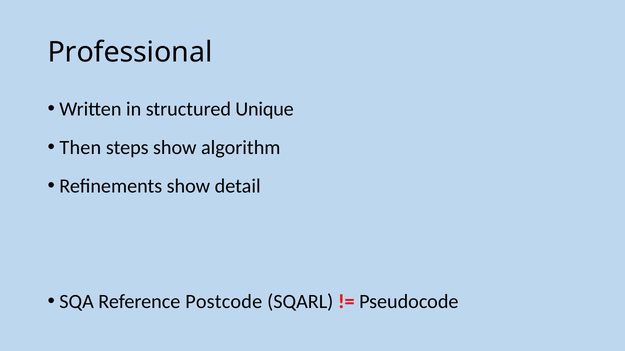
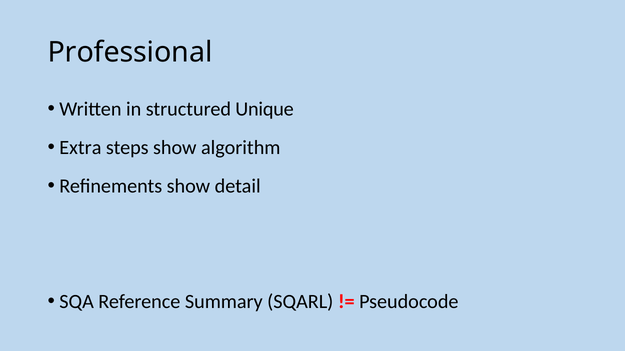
Then: Then -> Extra (80, 148)
Postcode: Postcode -> Summary (224, 302)
